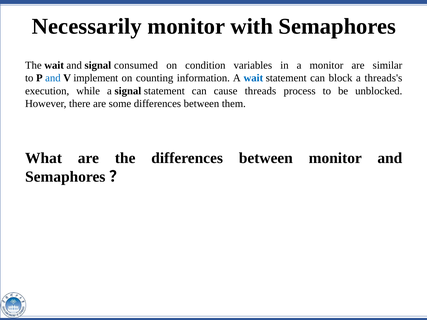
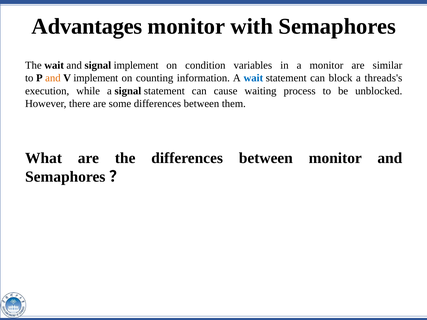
Necessarily: Necessarily -> Advantages (87, 26)
signal consumed: consumed -> implement (136, 65)
and colour: blue -> orange (53, 78)
threads: threads -> waiting (261, 91)
